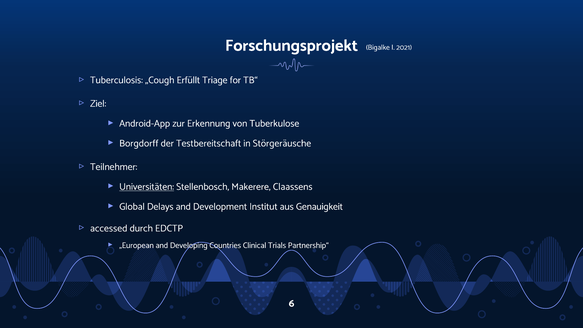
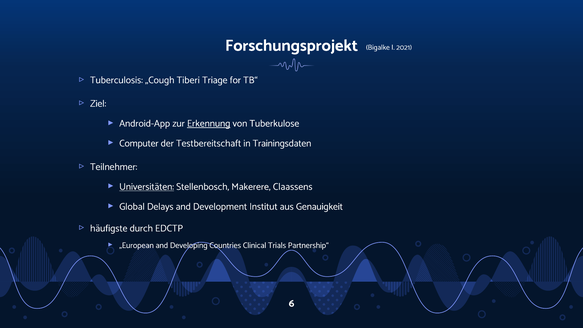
Erfüllt: Erfüllt -> Tiberi (188, 80)
Erkennung underline: none -> present (209, 123)
Borgdorff: Borgdorff -> Computer (139, 143)
Störgeräusche: Störgeräusche -> Trainingsdaten (282, 143)
accessed: accessed -> häufigste (109, 228)
